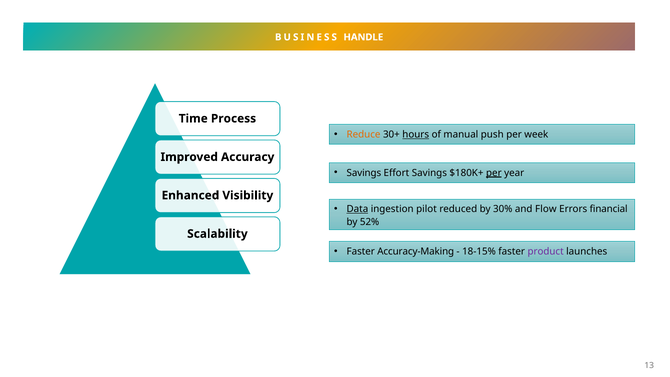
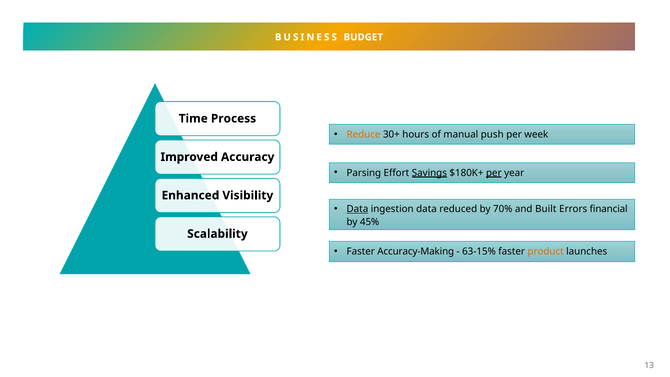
HANDLE: HANDLE -> BUDGET (363, 37)
hours underline: present -> none (416, 135)
Savings: Savings -> Parsing (364, 173)
Savings underline: none -> present (429, 173)
ingestion pilot: pilot -> data (426, 209)
30%: 30% -> 70% (503, 209)
Flow: Flow -> Built (546, 209)
52%: 52% -> 45% (370, 222)
18-15%: 18-15% -> 63-15% (479, 252)
product colour: purple -> orange (546, 252)
